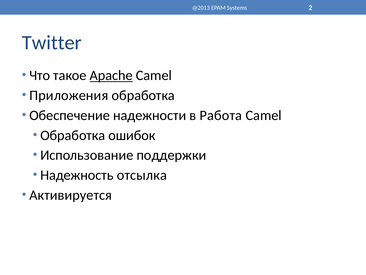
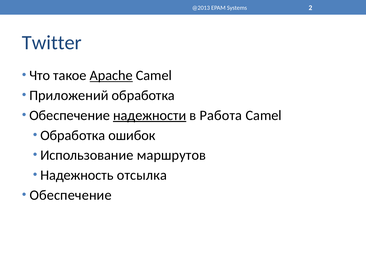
Приложения: Приложения -> Приложений (69, 95)
надежности underline: none -> present (150, 115)
поддержки: поддержки -> маршрутов (171, 155)
Активируется: Активируется -> Обеспечение (71, 195)
